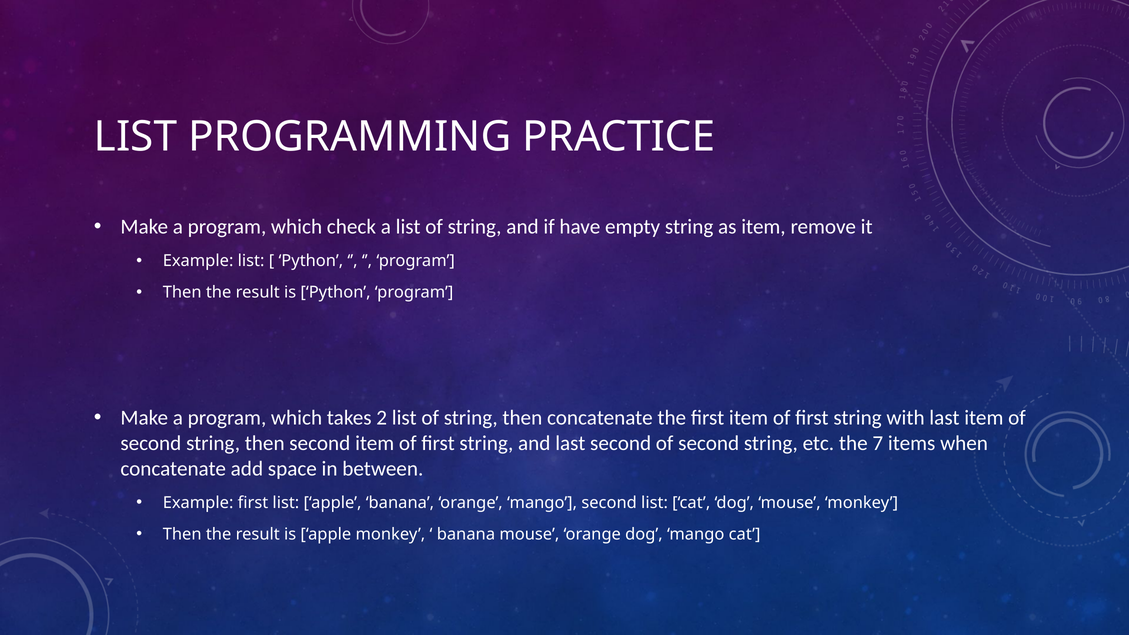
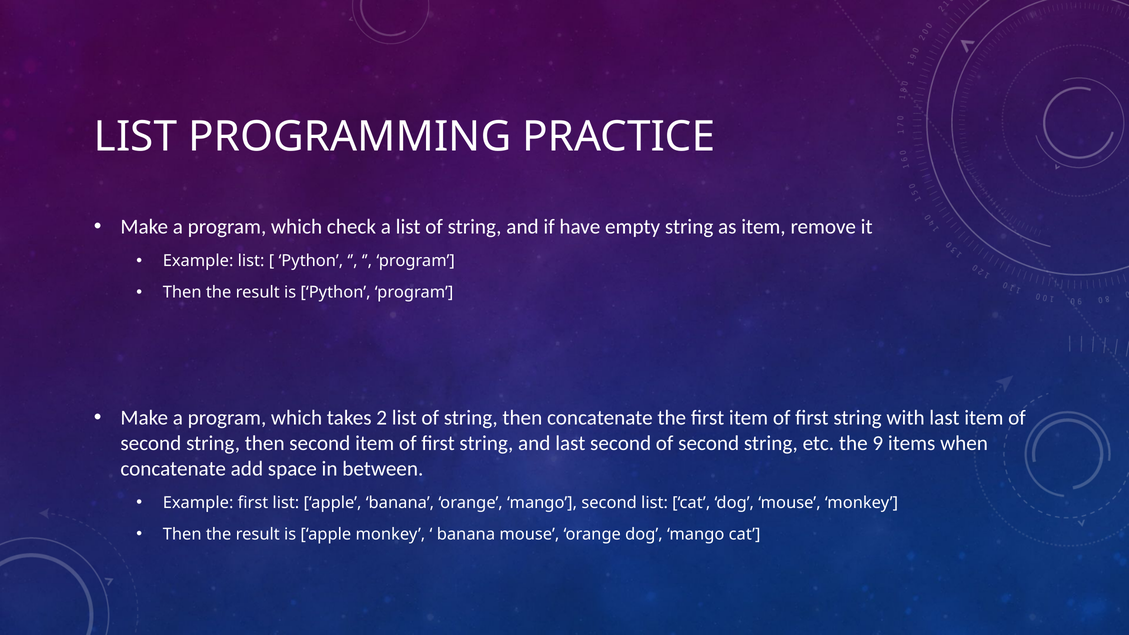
7: 7 -> 9 (878, 443)
